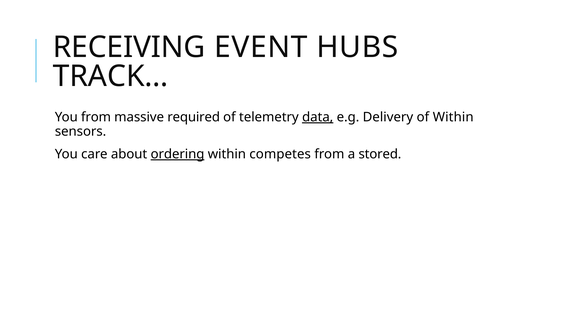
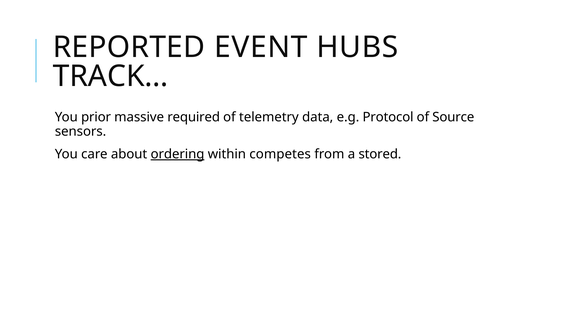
RECEIVING: RECEIVING -> REPORTED (129, 47)
You from: from -> prior (96, 117)
data underline: present -> none (318, 117)
Delivery: Delivery -> Protocol (388, 117)
of Within: Within -> Source (453, 117)
